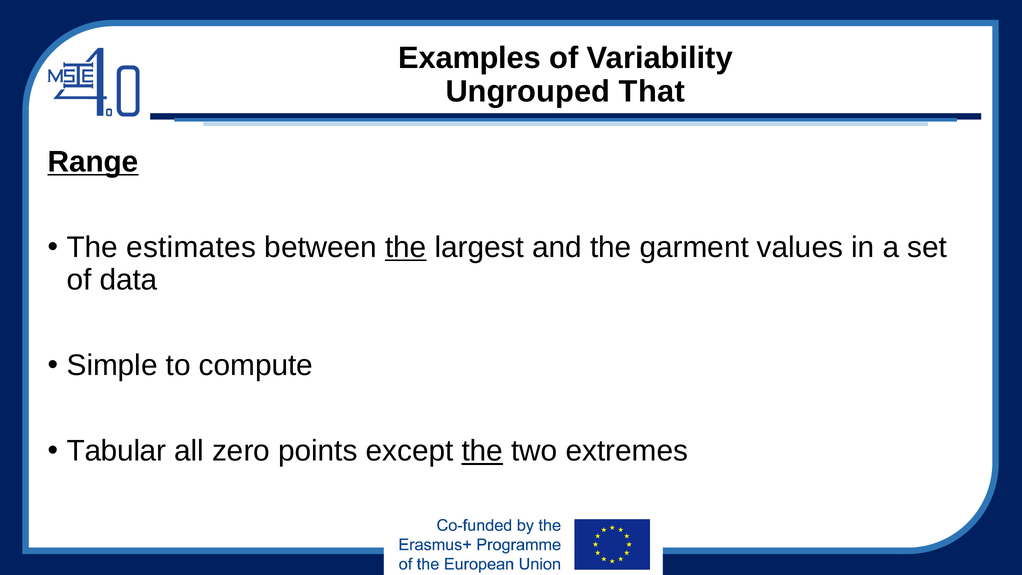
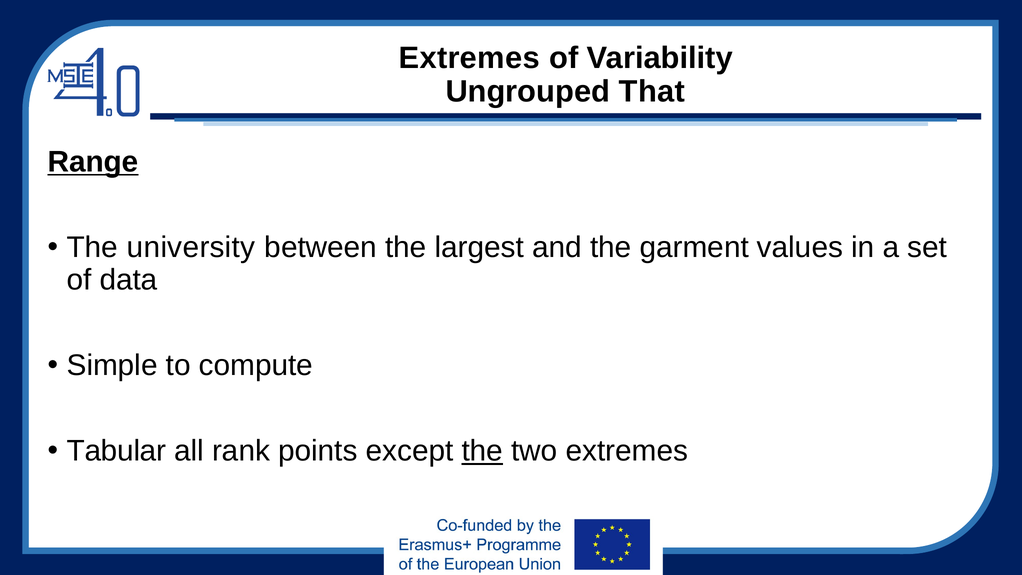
Examples: Examples -> Extremes (469, 58)
estimates: estimates -> university (191, 247)
the underline: present -> none (406, 247)
zero: zero -> rank (241, 451)
